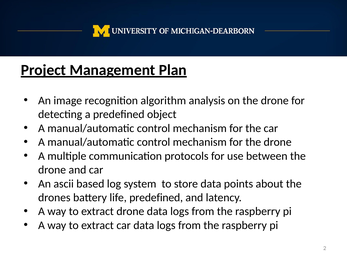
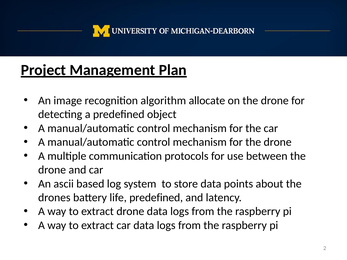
analysis: analysis -> allocate (207, 101)
